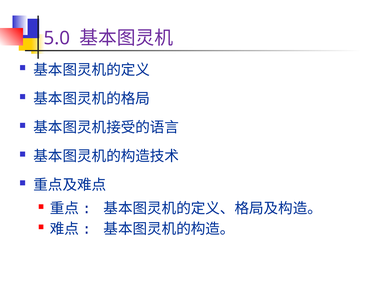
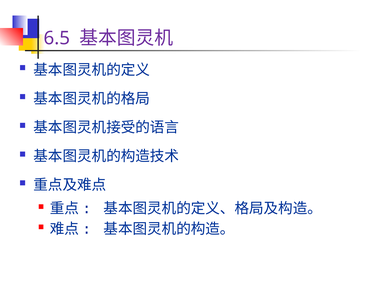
5.0: 5.0 -> 6.5 (57, 38)
